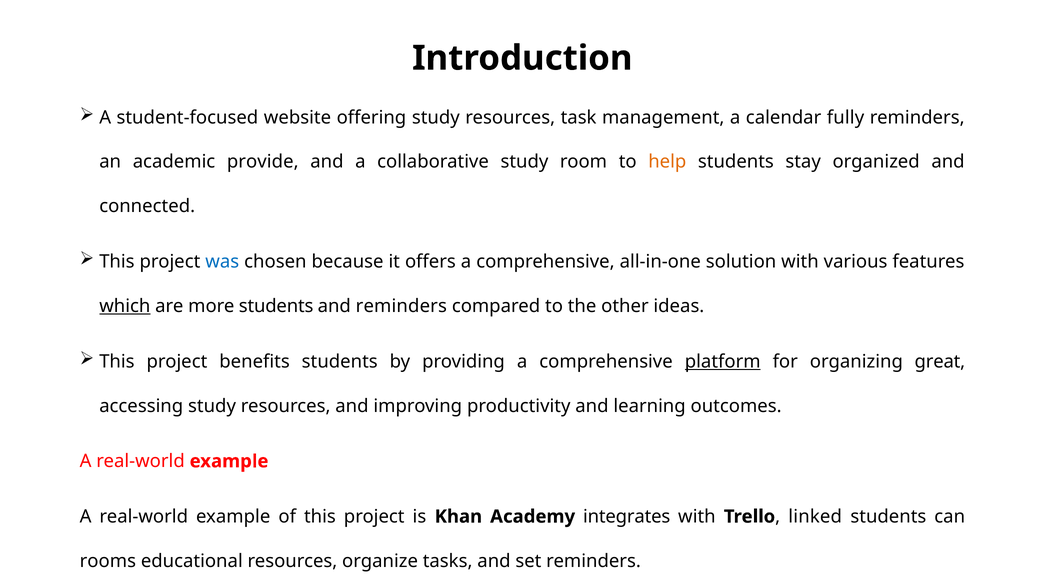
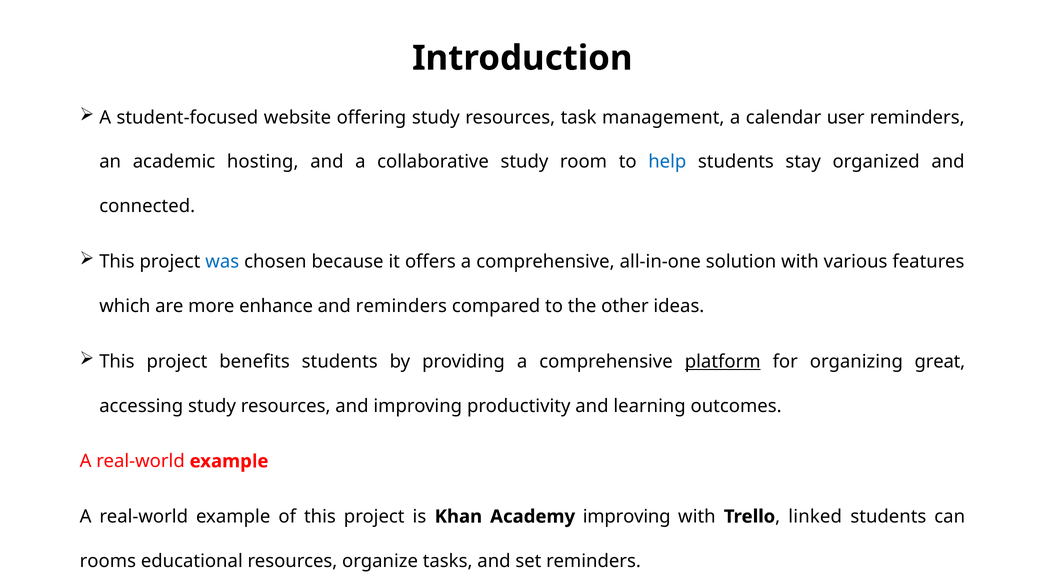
fully: fully -> user (846, 117)
provide: provide -> hosting (263, 162)
help colour: orange -> blue (667, 162)
which underline: present -> none (125, 306)
more students: students -> enhance (276, 306)
Academy integrates: integrates -> improving (627, 516)
